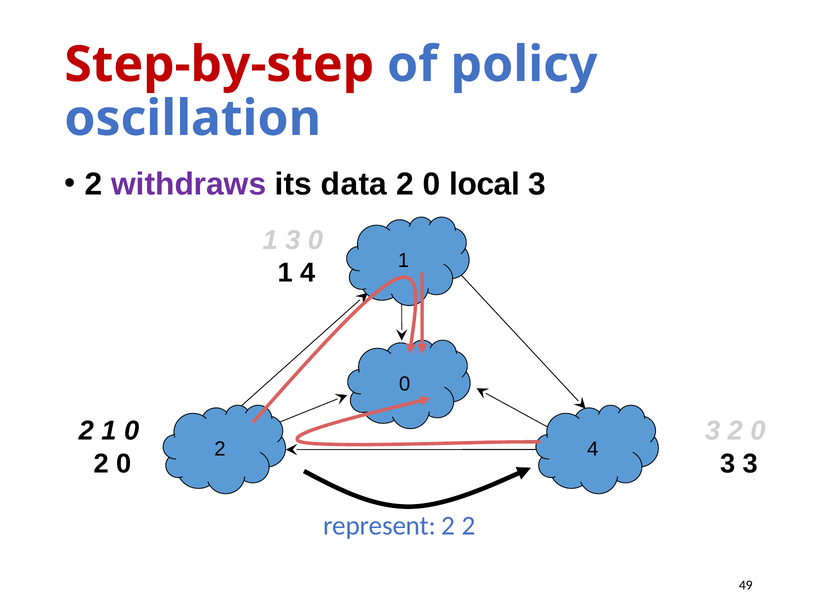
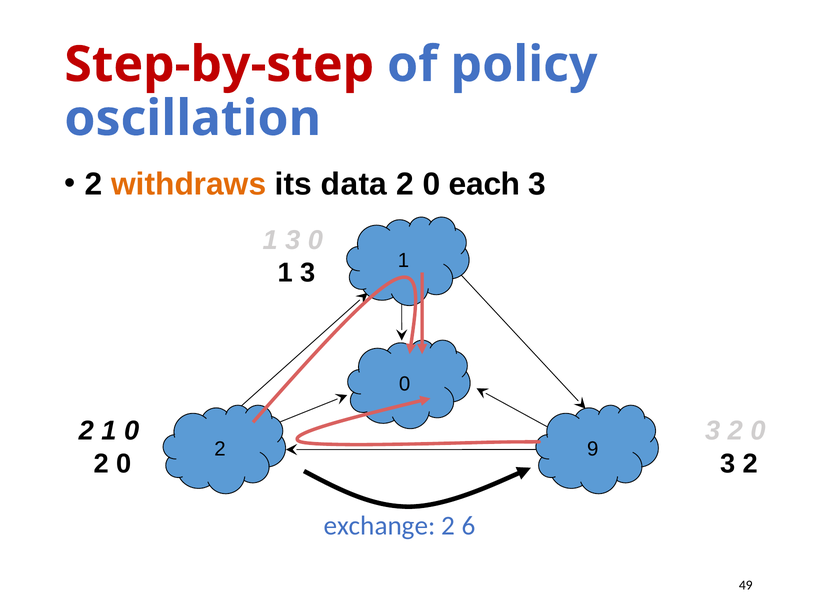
withdraws colour: purple -> orange (189, 184)
local: local -> each (485, 184)
4: 4 -> 3 (308, 273)
2 4: 4 -> 9 (593, 449)
3: 3 -> 2 (750, 463)
represent: represent -> exchange (379, 526)
2 2: 2 -> 6 (468, 526)
